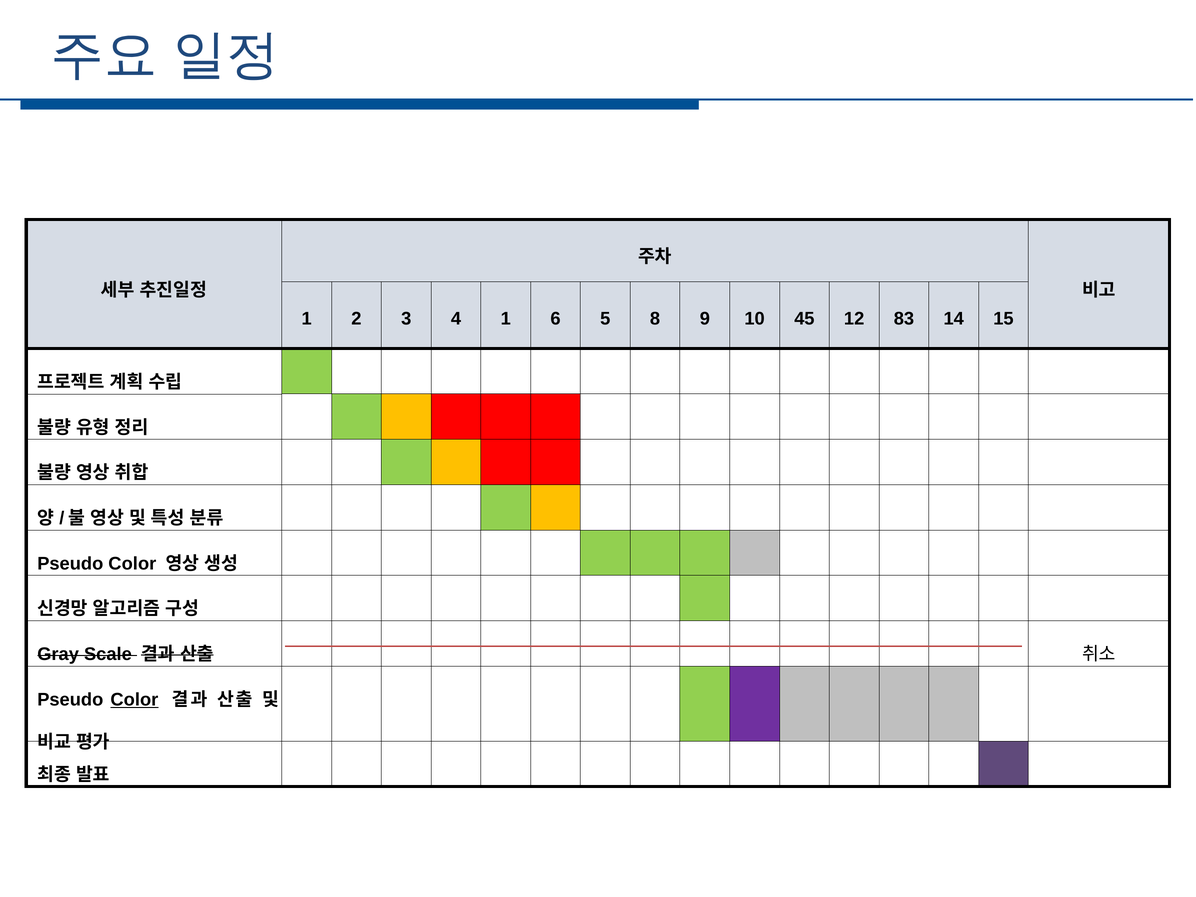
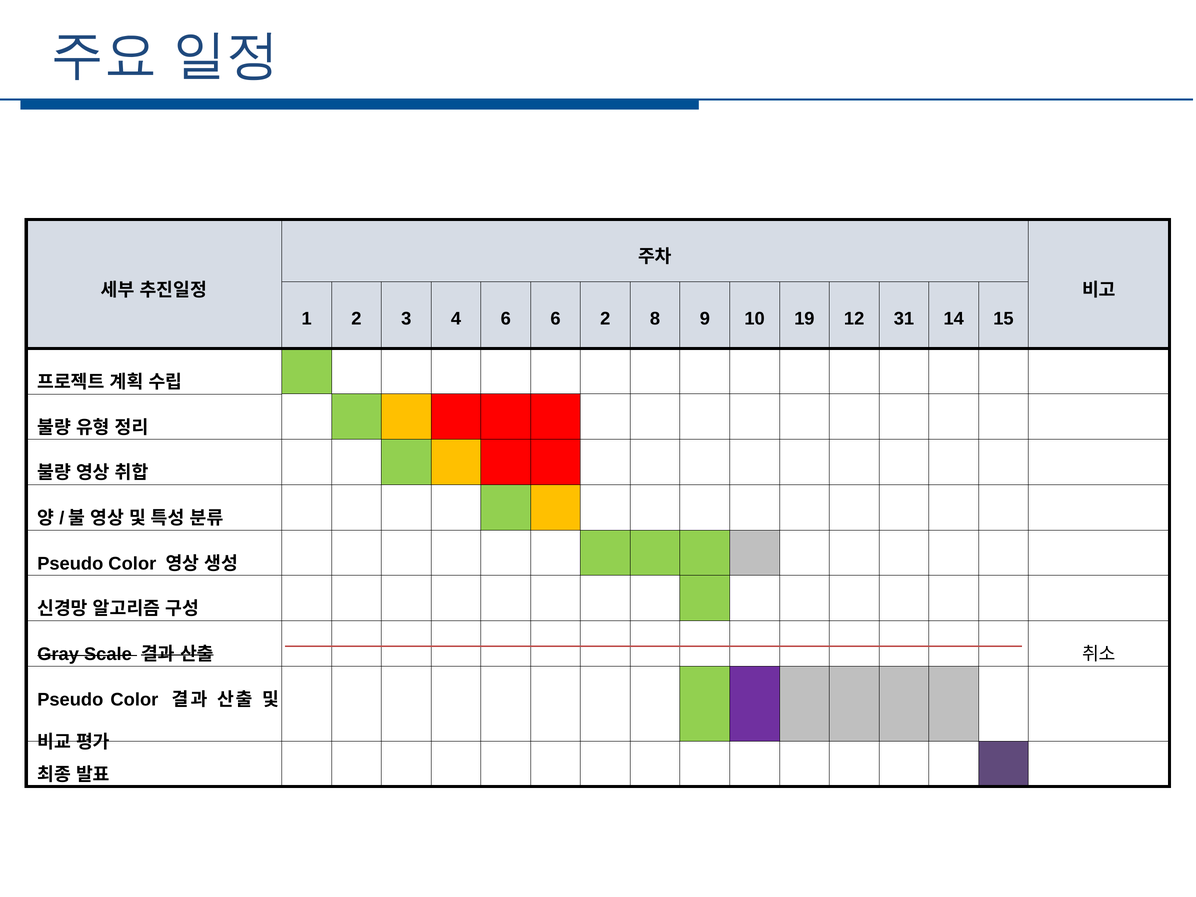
4 1: 1 -> 6 (506, 319)
6 5: 5 -> 2 (605, 319)
45: 45 -> 19 (804, 319)
83: 83 -> 31 (904, 319)
Color underline: present -> none (134, 700)
